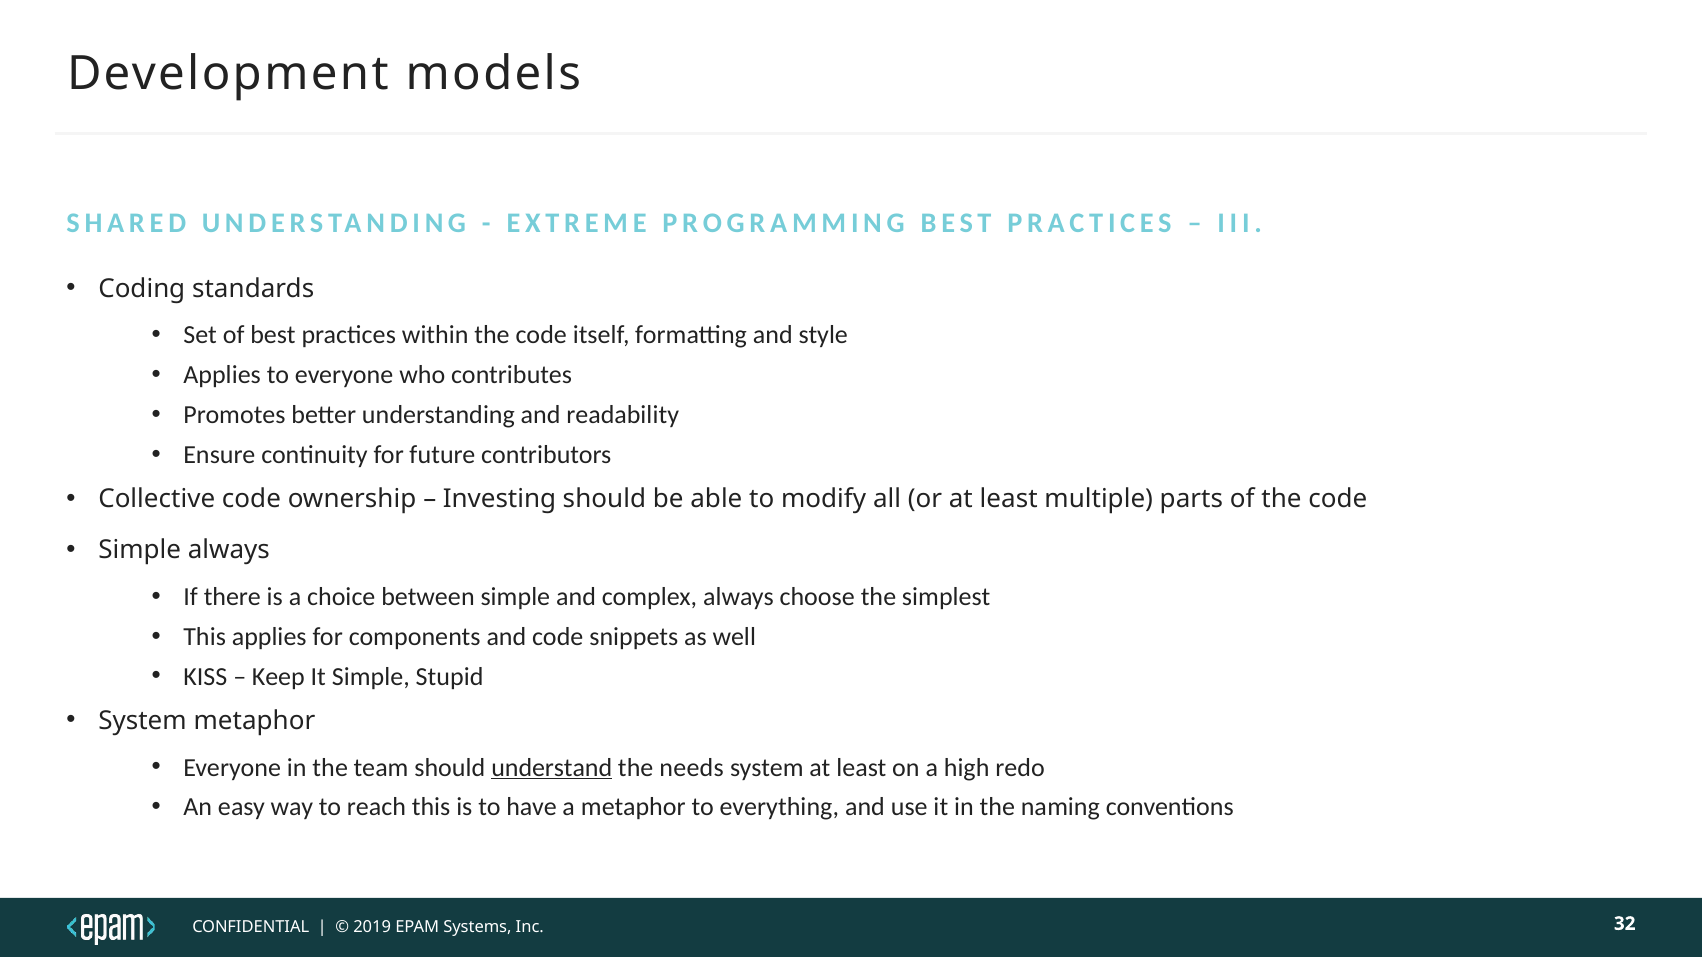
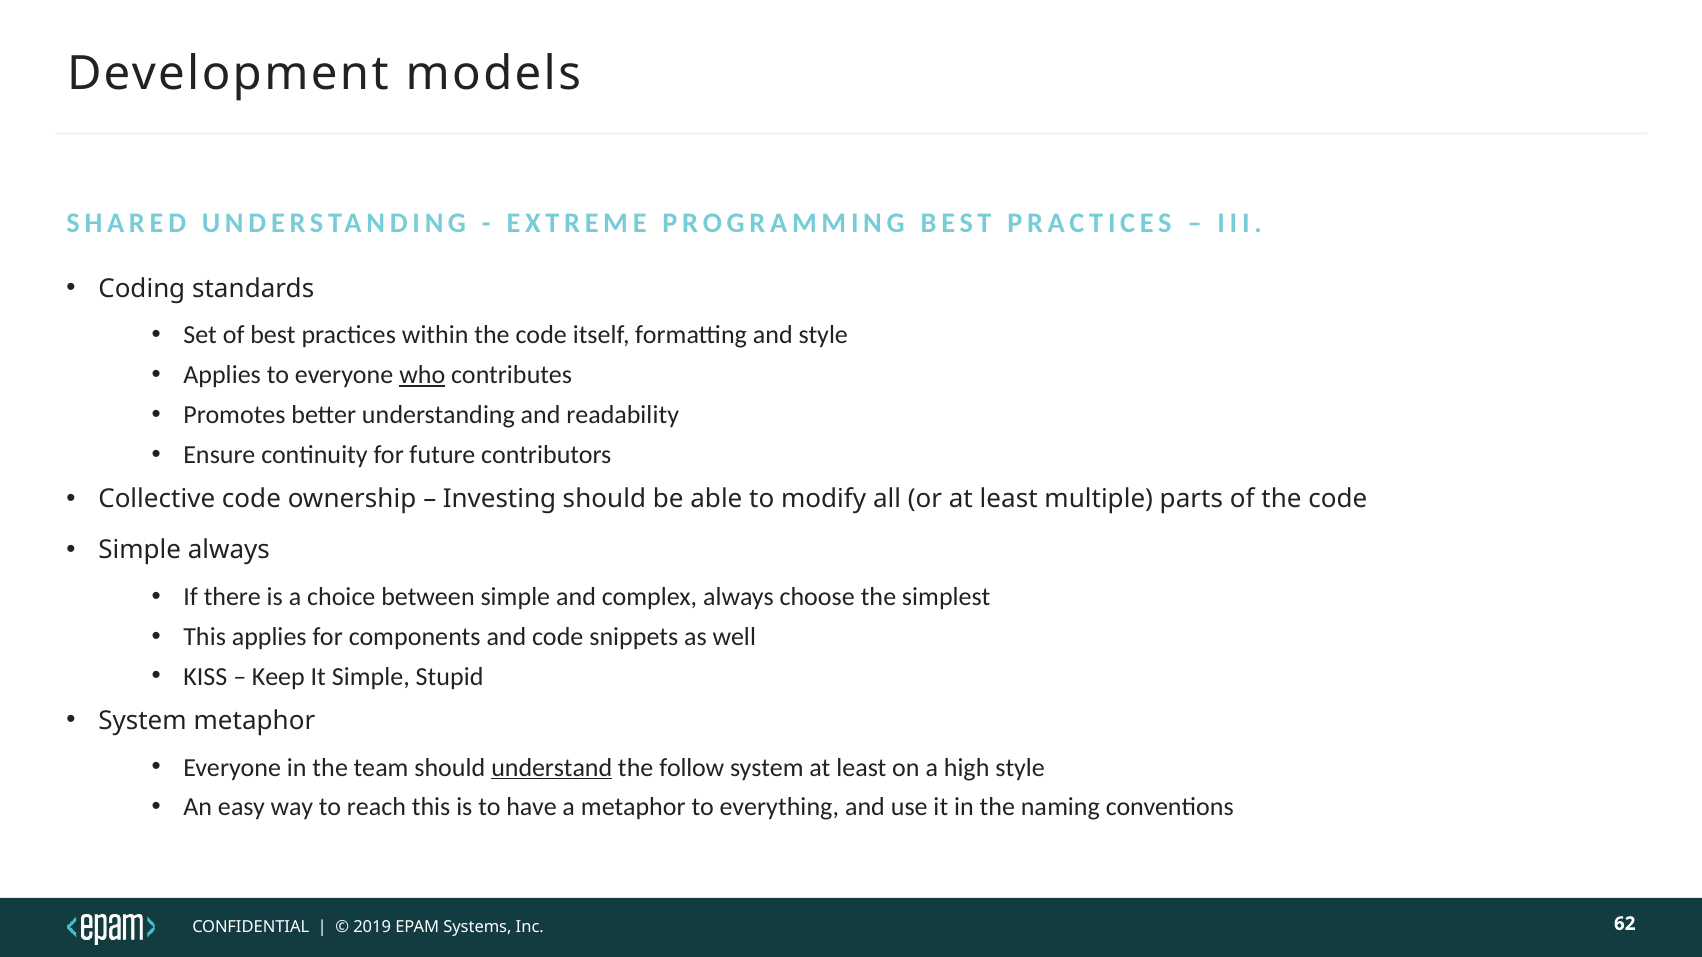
who underline: none -> present (422, 375)
needs: needs -> follow (692, 768)
high redo: redo -> style (1020, 768)
32: 32 -> 62 (1625, 924)
